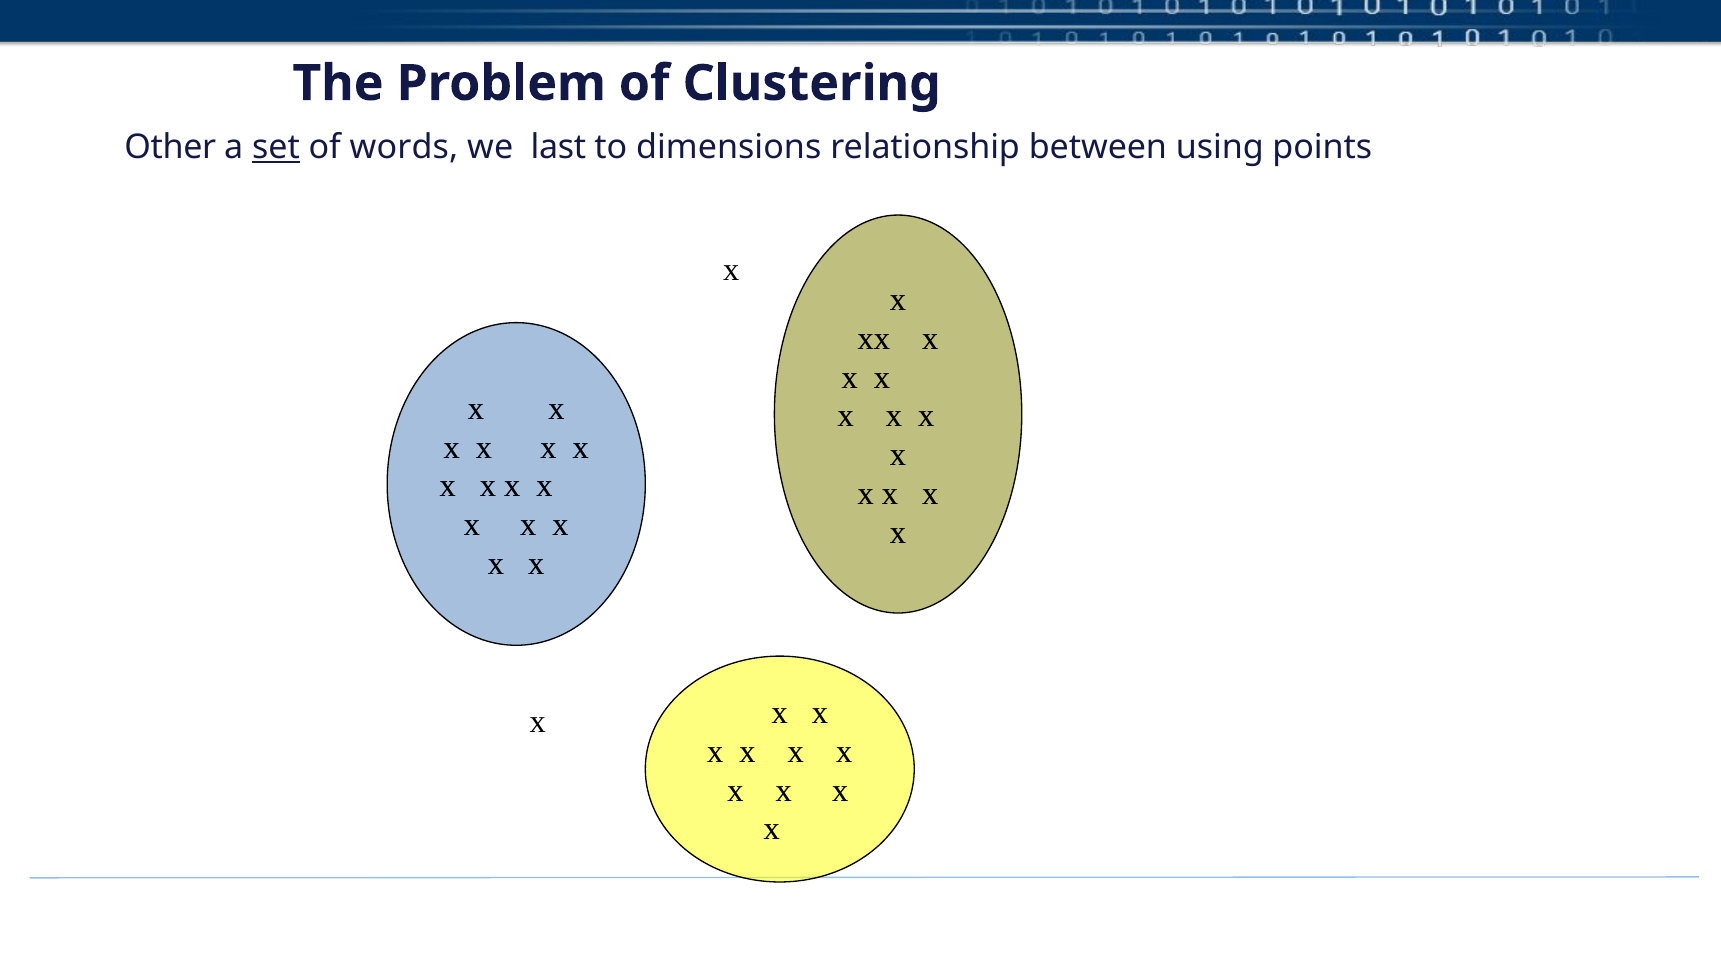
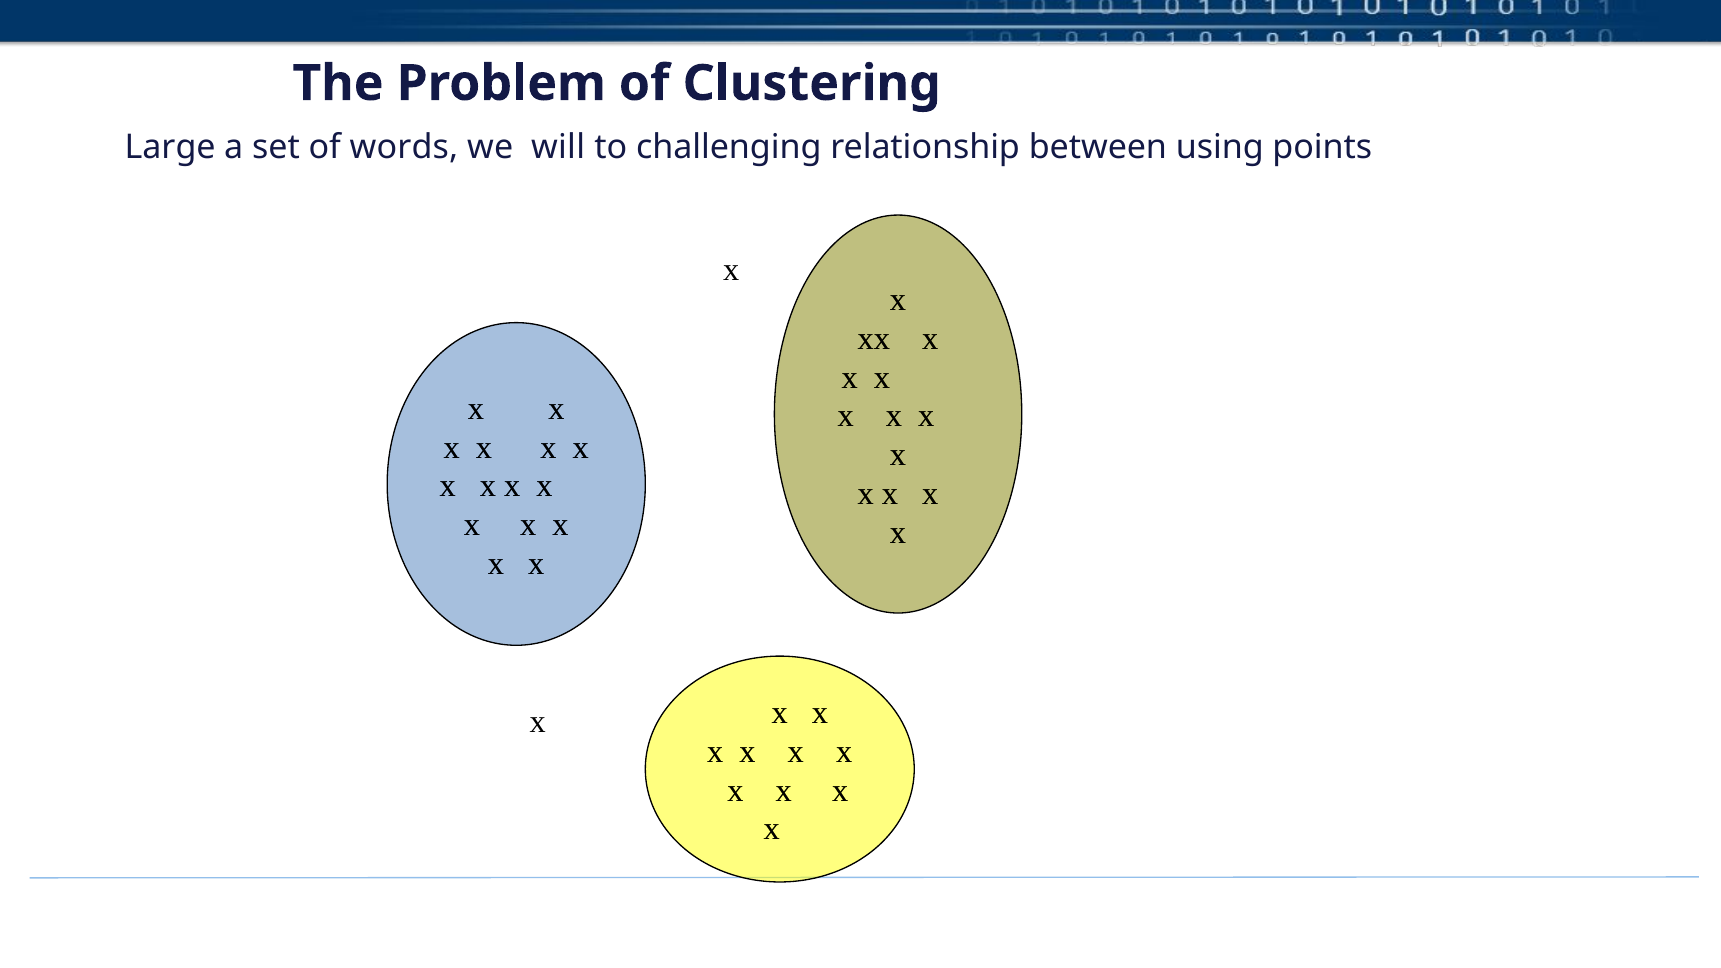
Other: Other -> Large (170, 148)
set underline: present -> none (276, 148)
last: last -> will (558, 148)
dimensions: dimensions -> challenging (729, 148)
